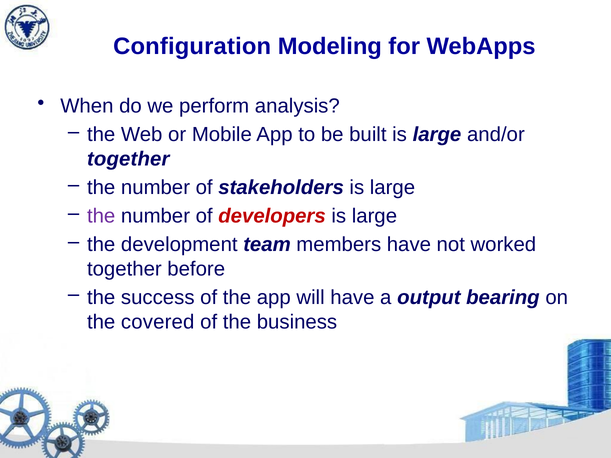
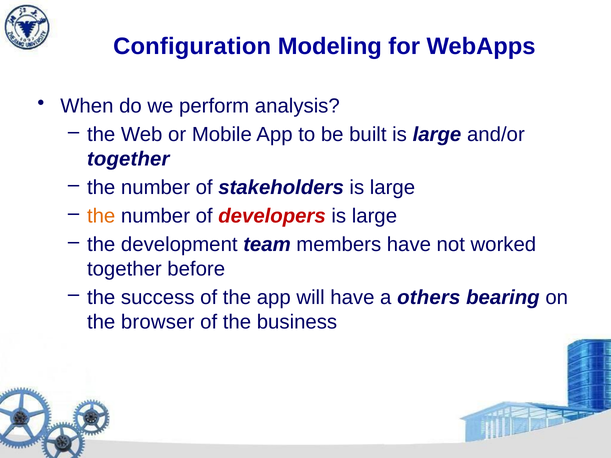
the colour: purple -> orange (101, 216)
output: output -> others (429, 298)
covered: covered -> browser (158, 322)
